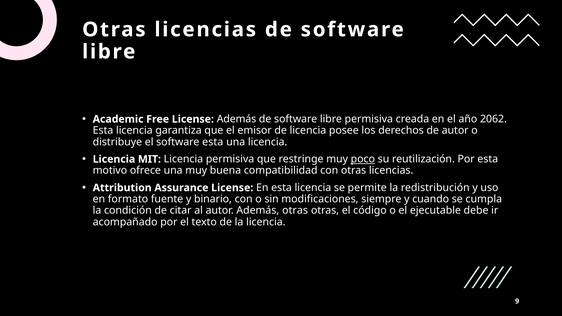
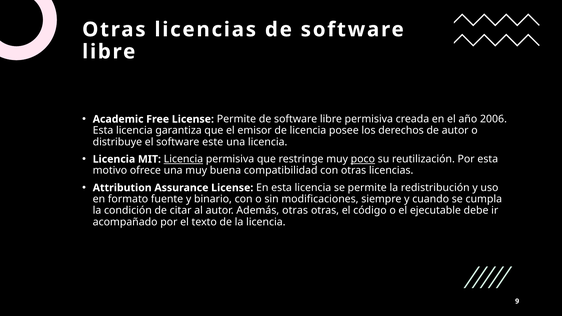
License Además: Además -> Permite (236, 119)
2062: 2062 -> 2006 (493, 119)
software esta: esta -> este (213, 142)
Licencia underline: none -> present (183, 159)
